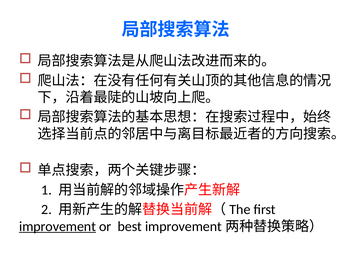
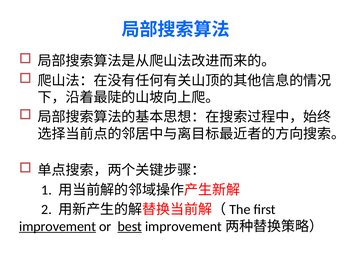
best underline: none -> present (130, 226)
